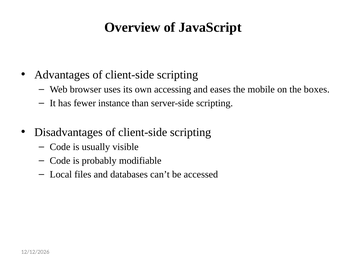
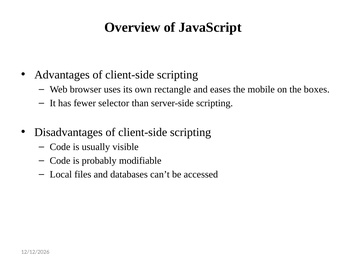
accessing: accessing -> rectangle (173, 89)
instance: instance -> selector (114, 103)
